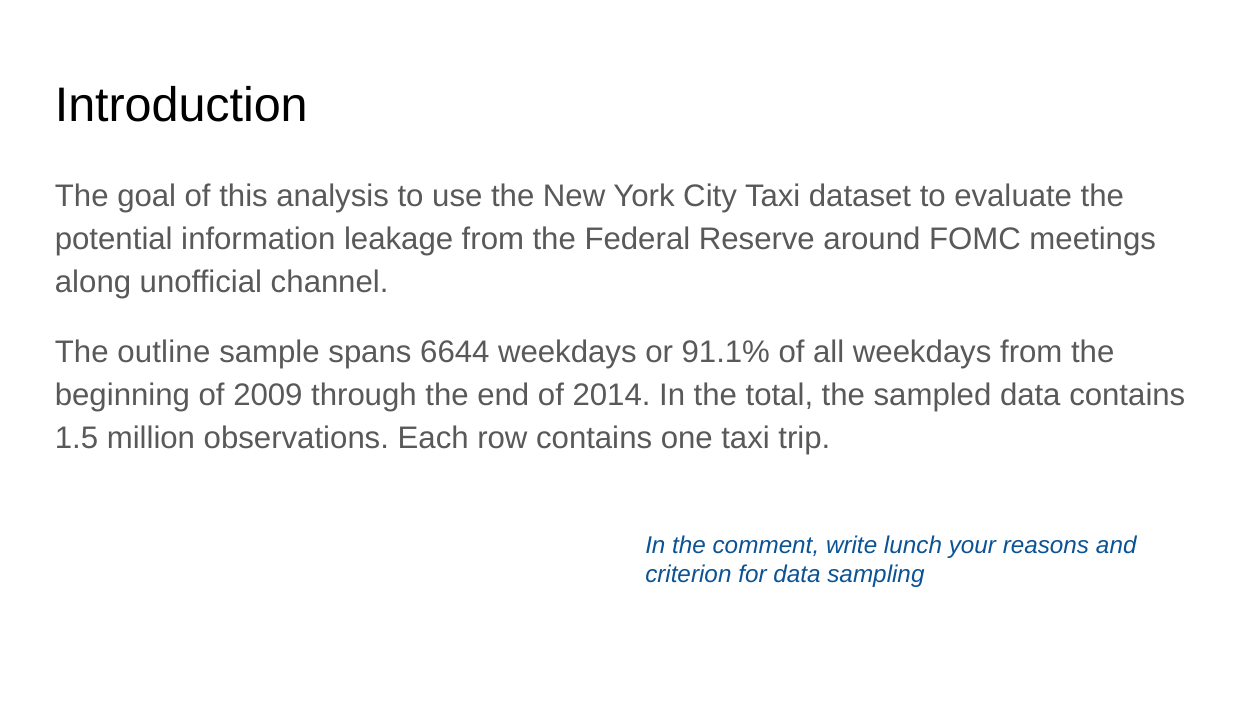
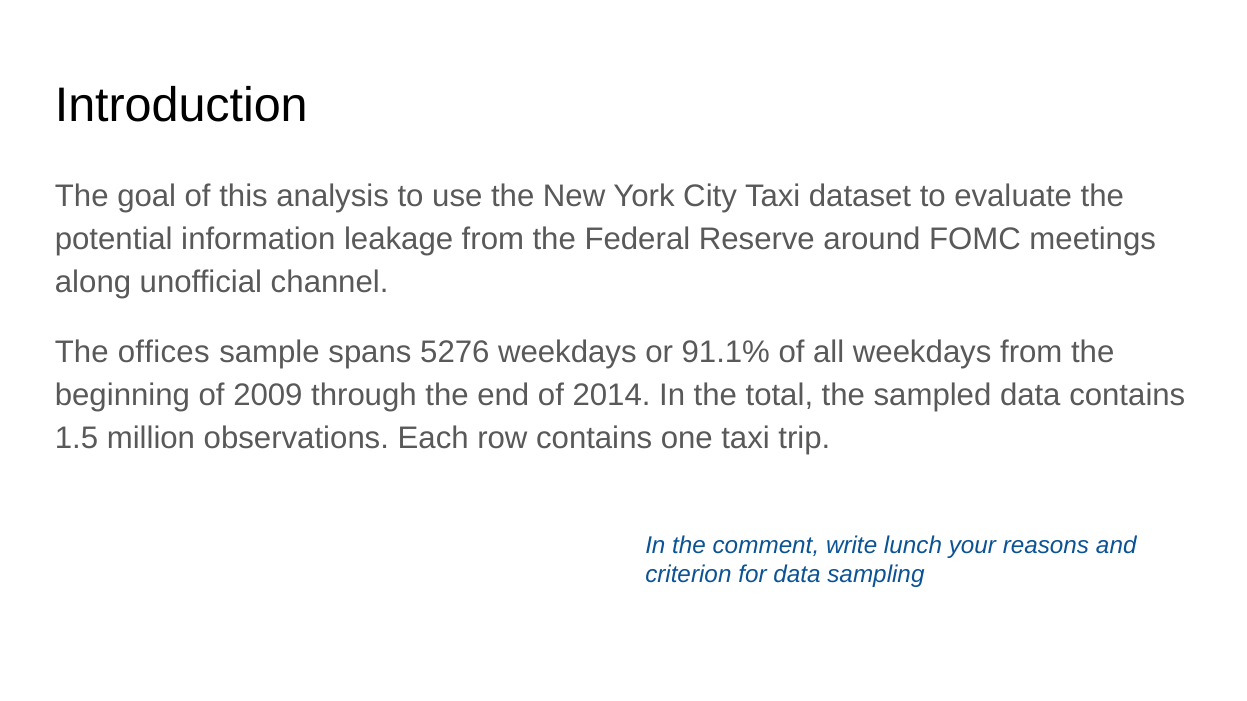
outline: outline -> offices (164, 353)
6644: 6644 -> 5276 (455, 353)
